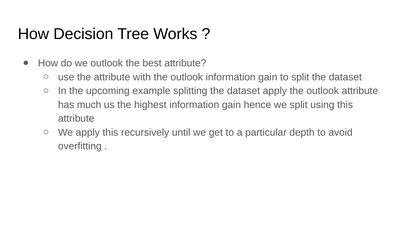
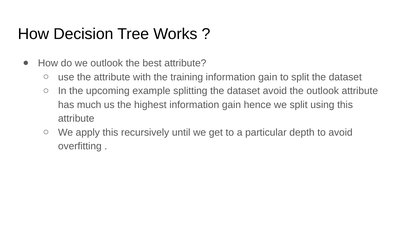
with the outlook: outlook -> training (187, 77)
dataset apply: apply -> avoid (275, 91)
